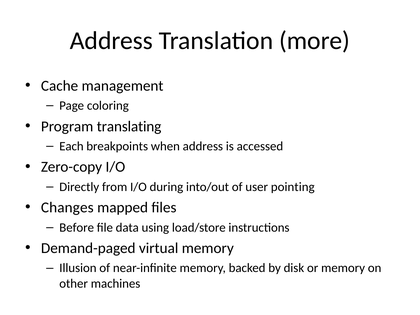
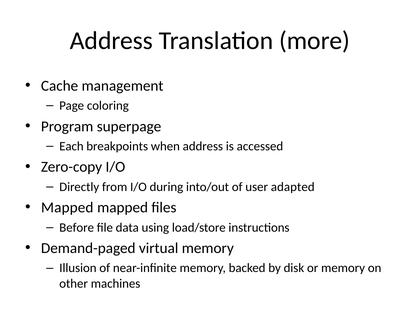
translating: translating -> superpage (129, 126)
pointing: pointing -> adapted (293, 187)
Changes: Changes -> Mapped (67, 208)
